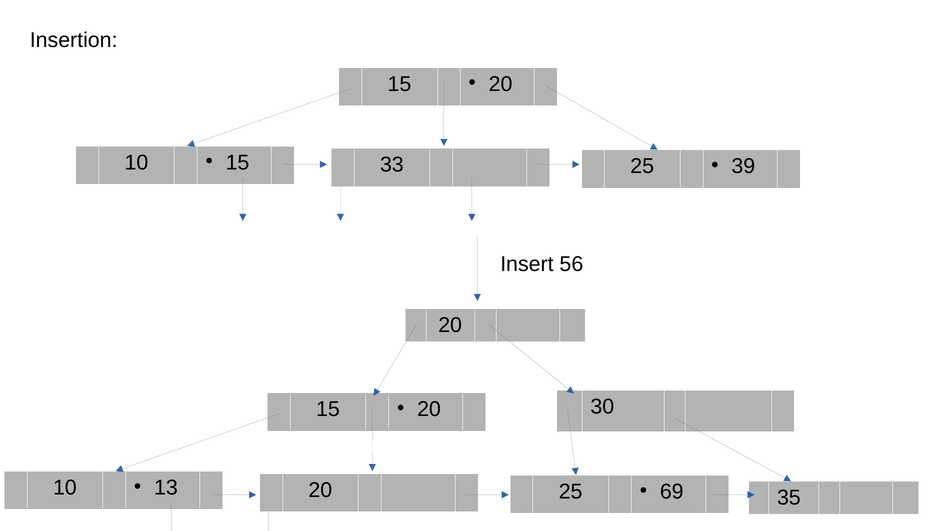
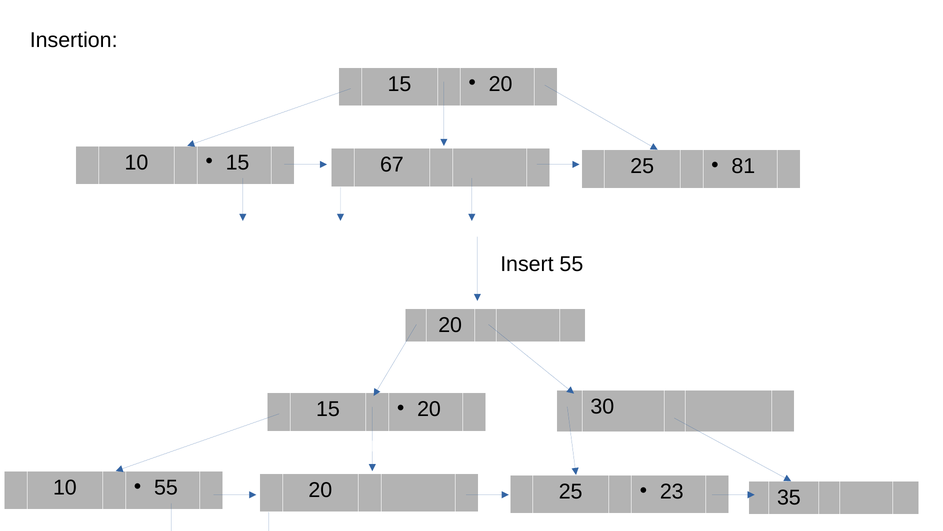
33: 33 -> 67 (392, 165)
39: 39 -> 81 (743, 166)
Insert 56: 56 -> 55 (571, 264)
13: 13 -> 55 (166, 487)
69: 69 -> 23 (672, 491)
